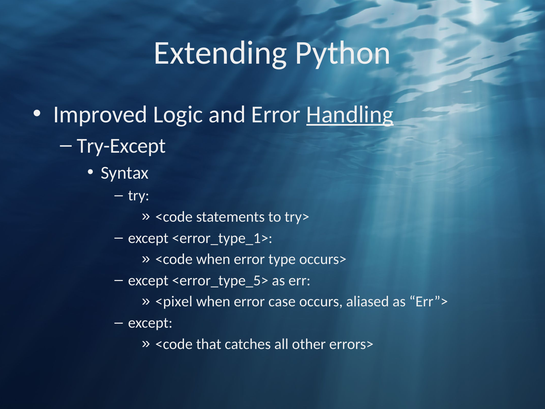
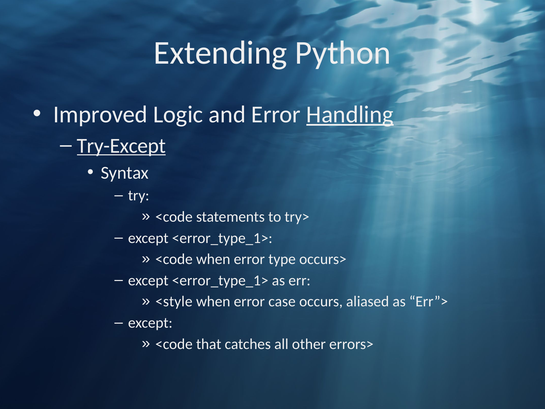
Try-Except underline: none -> present (121, 146)
<error_type_5>: <error_type_5> -> <error_type_1> (220, 280)
<pixel: <pixel -> <style (174, 301)
